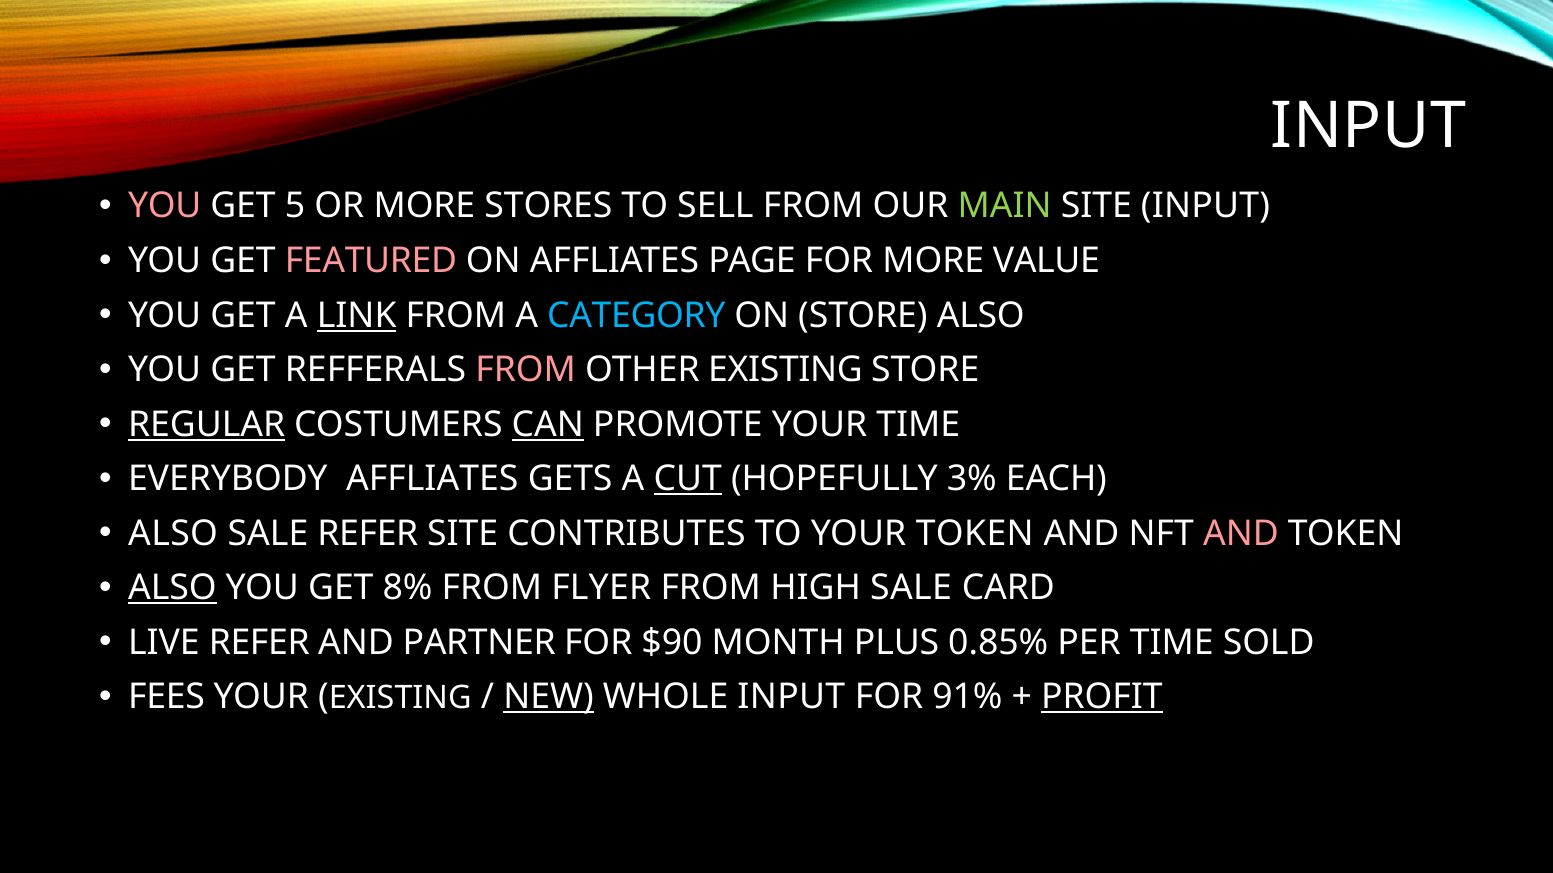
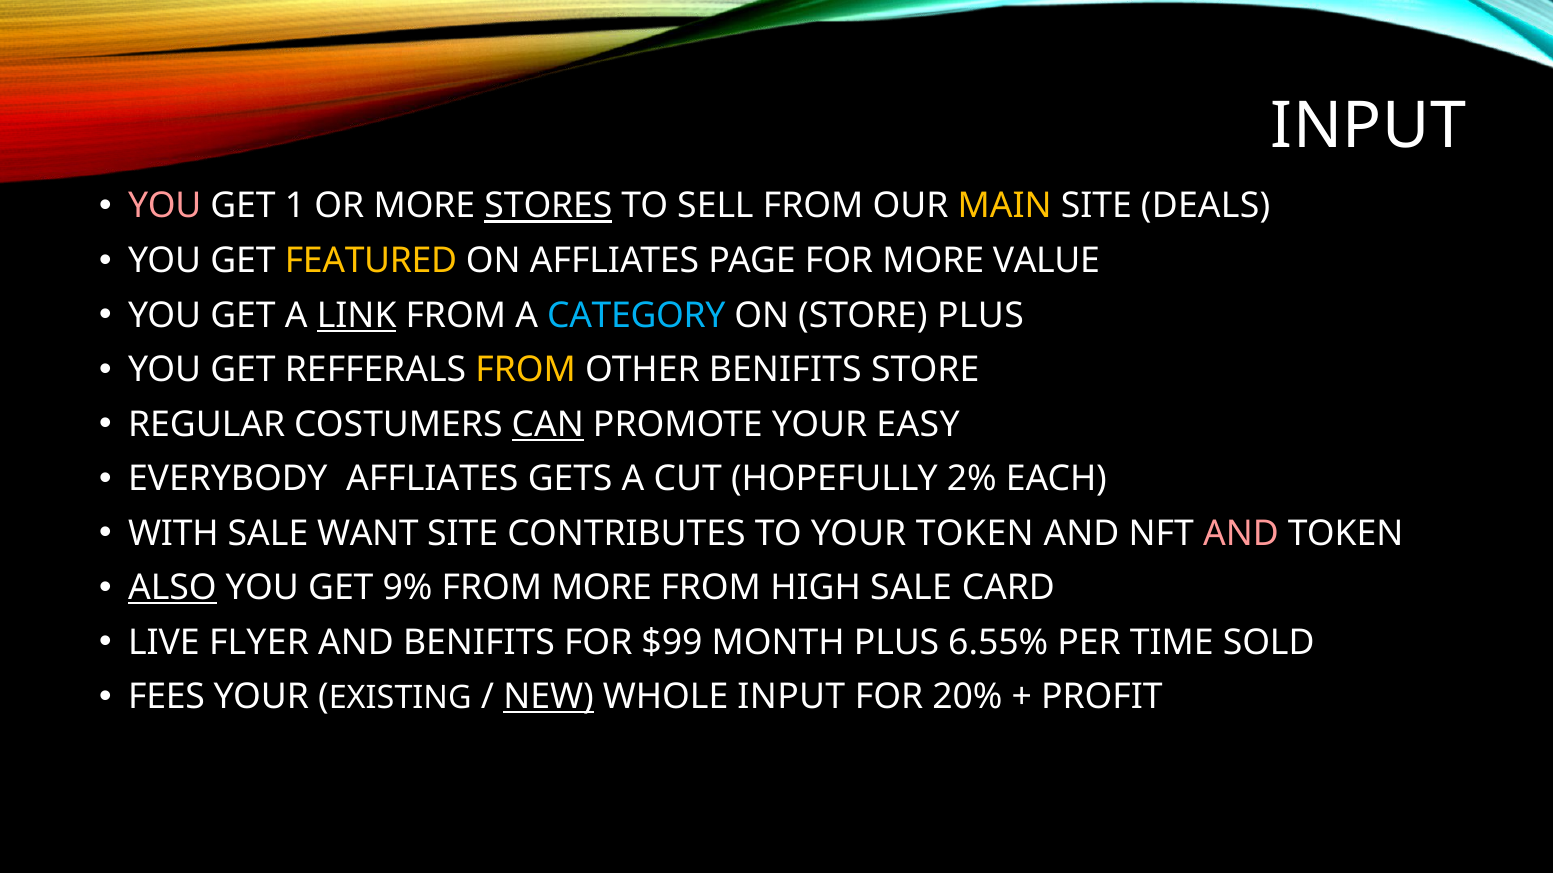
5: 5 -> 1 (295, 206)
STORES underline: none -> present (548, 206)
MAIN colour: light green -> yellow (1005, 206)
SITE INPUT: INPUT -> DEALS (1206, 206)
FEATURED colour: pink -> yellow (371, 261)
STORE ALSO: ALSO -> PLUS (980, 315)
FROM colour: pink -> yellow (526, 370)
OTHER EXISTING: EXISTING -> BENIFITS (785, 370)
REGULAR underline: present -> none (207, 425)
YOUR TIME: TIME -> EASY (918, 425)
CUT underline: present -> none (688, 479)
3%: 3% -> 2% (972, 479)
ALSO: ALSO -> WITH (173, 534)
SALE REFER: REFER -> WANT (368, 534)
8%: 8% -> 9% (408, 588)
FROM FLYER: FLYER -> MORE (601, 588)
LIVE REFER: REFER -> FLYER (259, 643)
AND PARTNER: PARTNER -> BENIFITS (479, 643)
$90: $90 -> $99 (672, 643)
0.85%: 0.85% -> 6.55% (998, 643)
91%: 91% -> 20% (967, 697)
PROFIT underline: present -> none (1102, 697)
